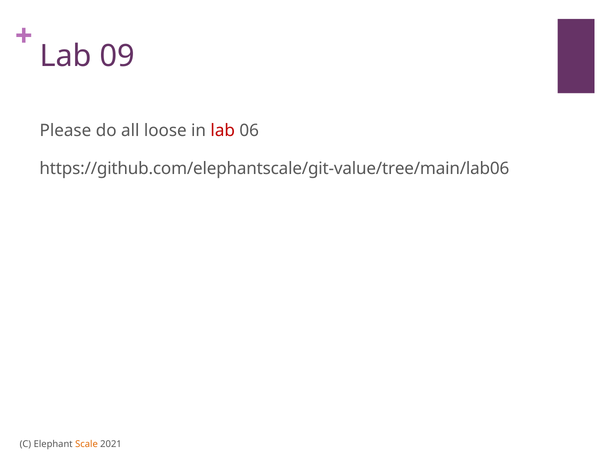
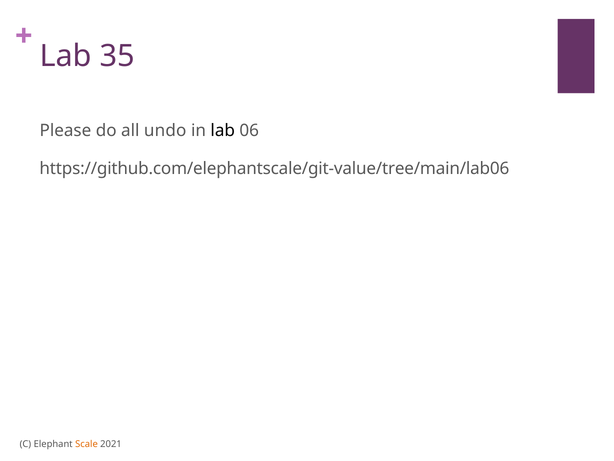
09: 09 -> 35 (117, 56)
loose: loose -> undo (165, 131)
lab colour: red -> black (223, 131)
